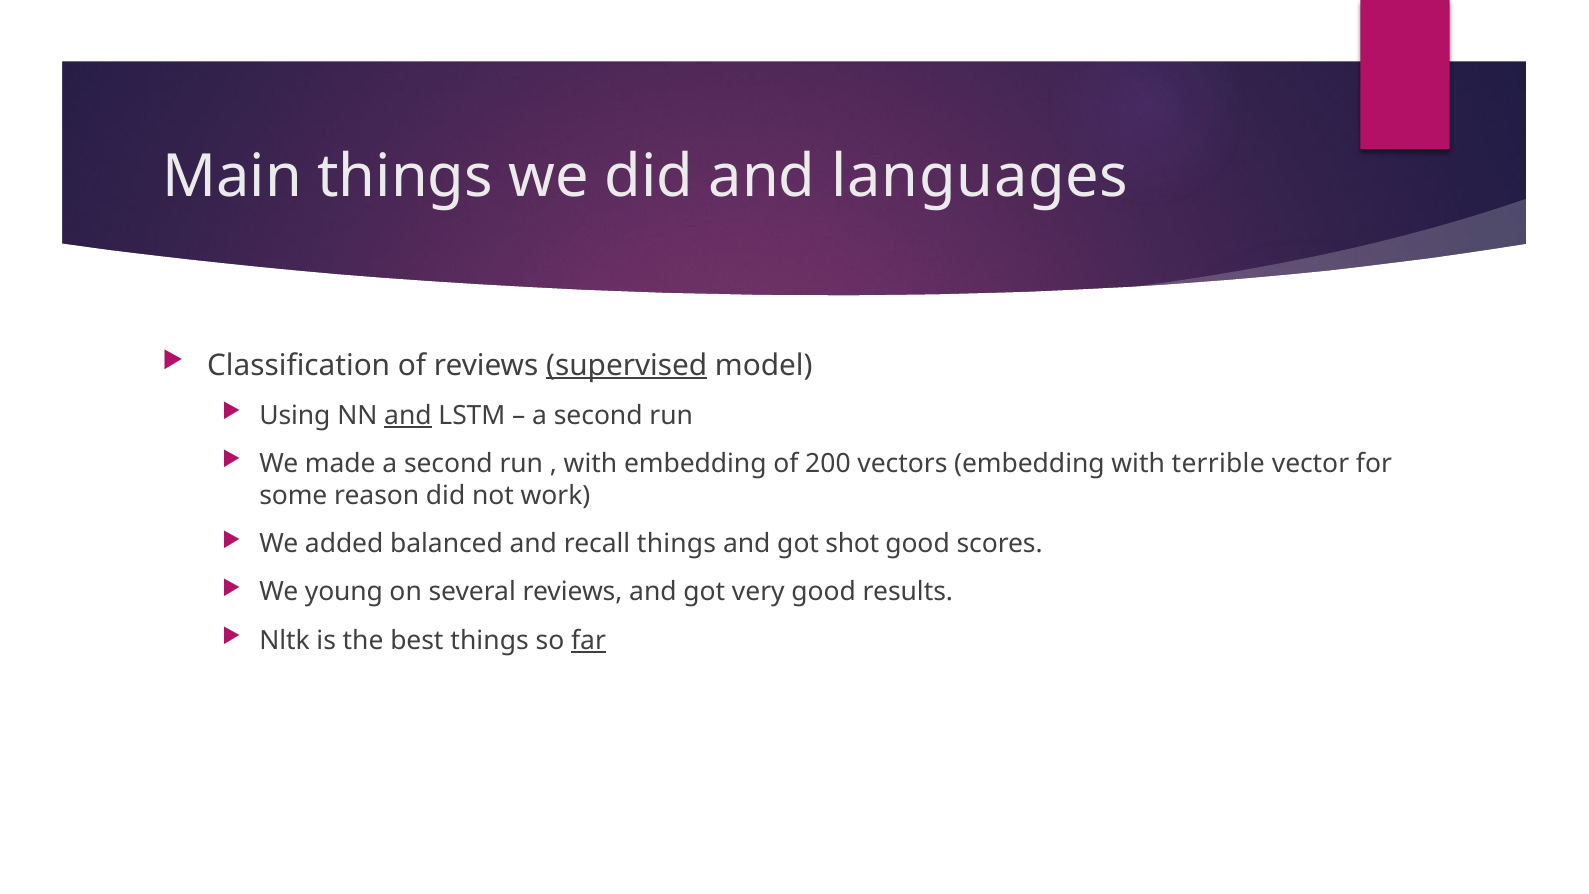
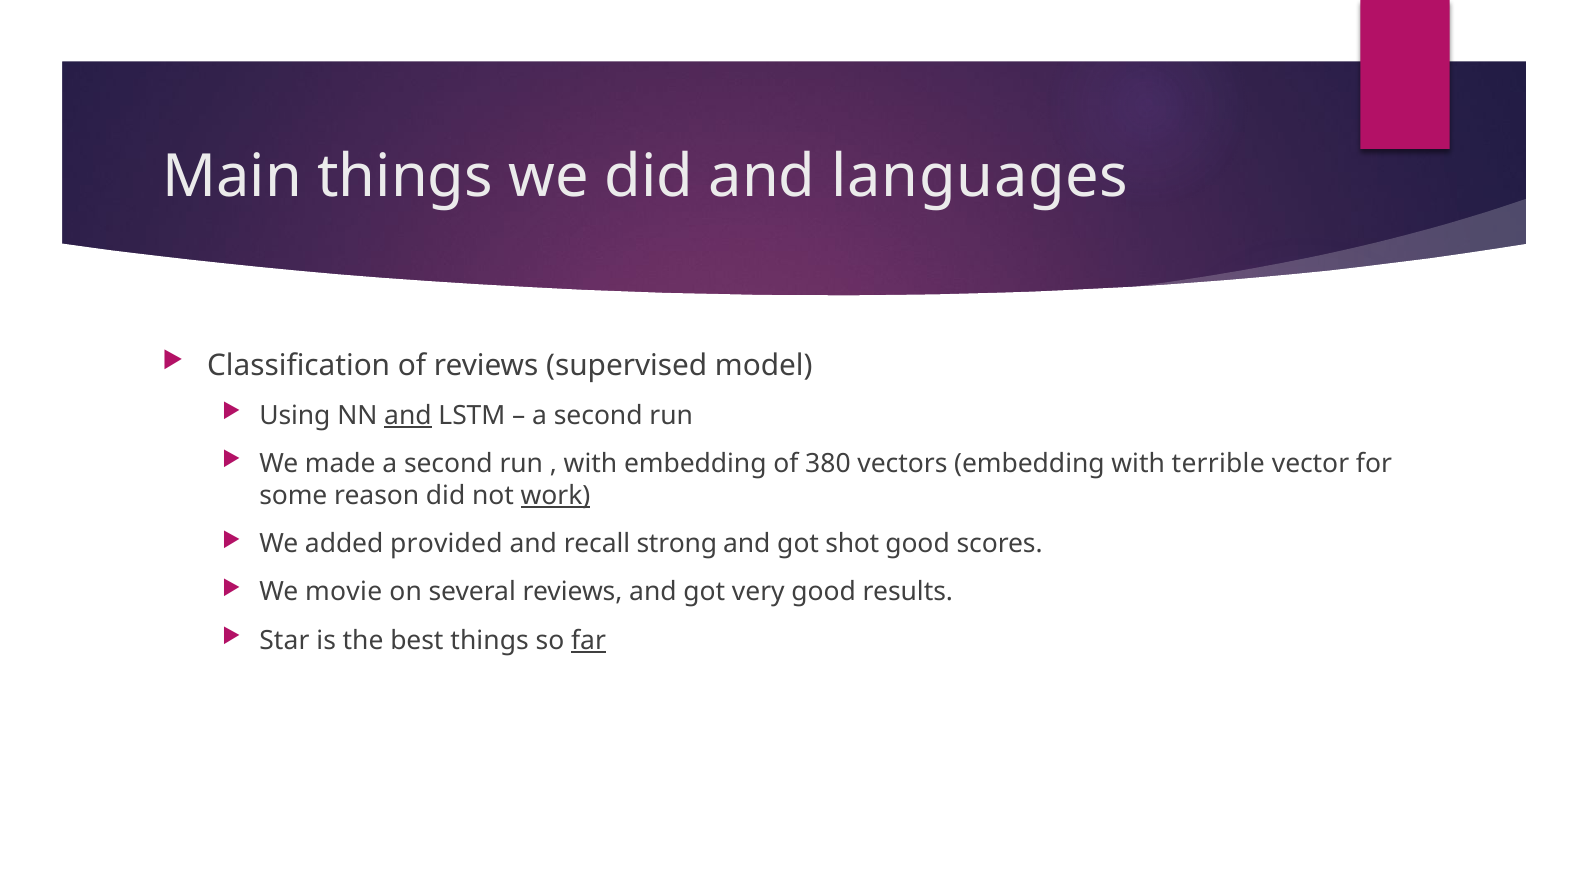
supervised underline: present -> none (627, 365)
200: 200 -> 380 (828, 464)
work underline: none -> present (556, 495)
balanced: balanced -> provided (446, 544)
recall things: things -> strong (677, 544)
young: young -> movie (344, 592)
Nltk: Nltk -> Star (284, 640)
